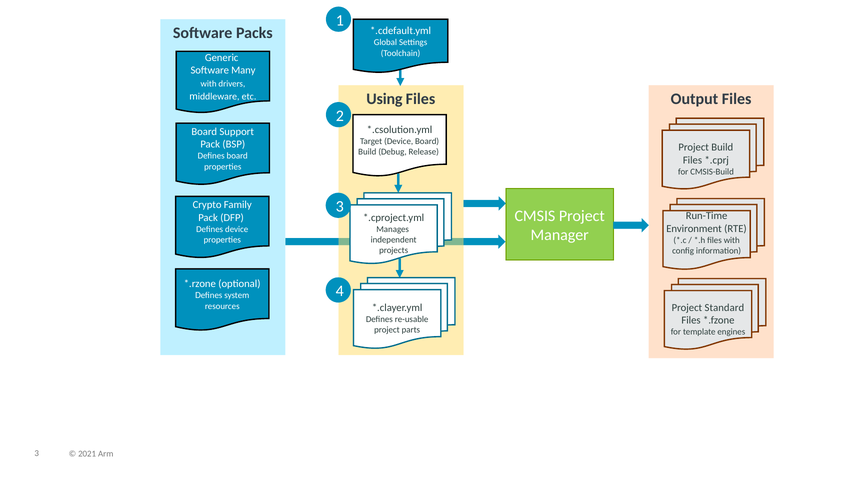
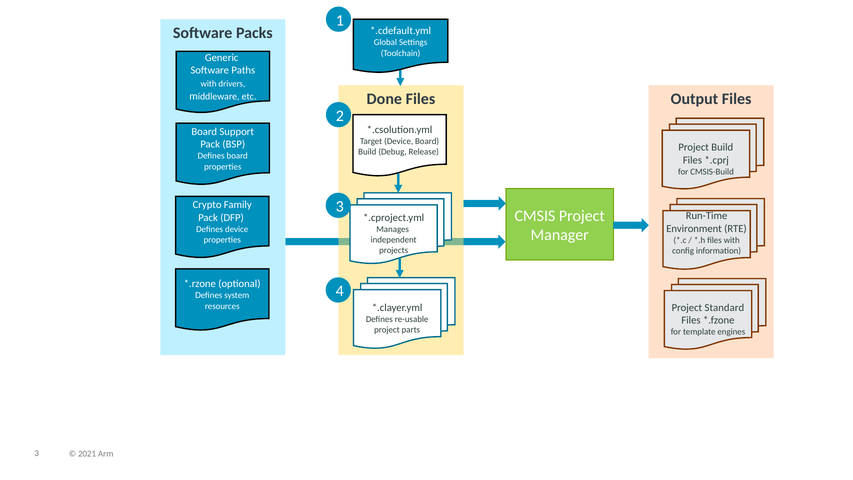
Many: Many -> Paths (243, 70)
Using: Using -> Done (384, 99)
